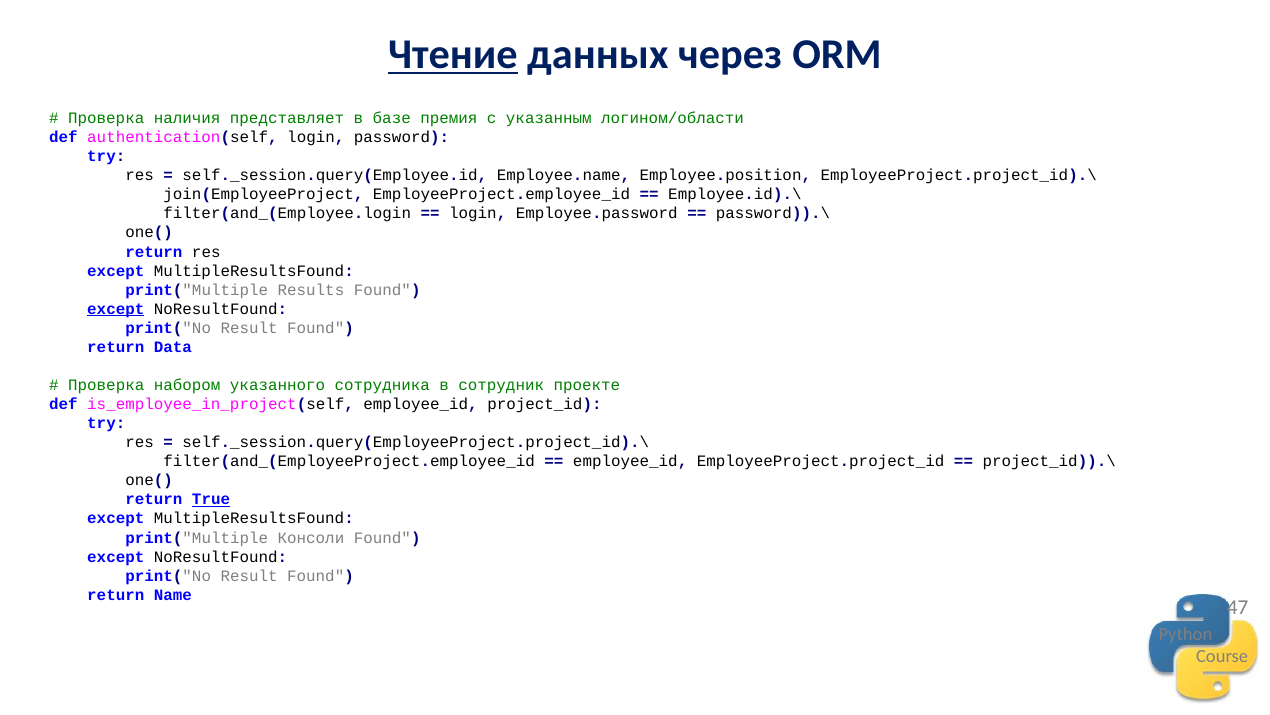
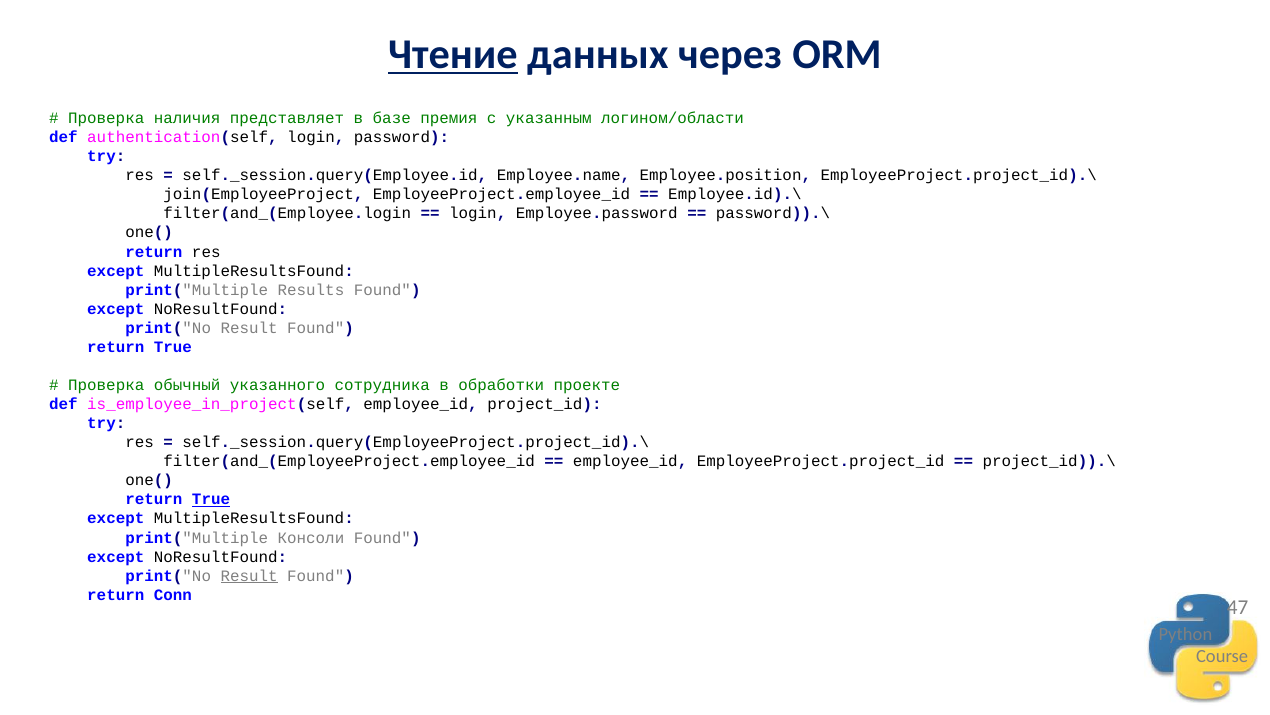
except underline: present -> none (116, 309)
Data: Data -> True (173, 347)
набором: набором -> обычный (187, 385)
сотрудник: сотрудник -> обработки (501, 385)
Result underline: none -> present (249, 575)
Name: Name -> Conn (173, 594)
